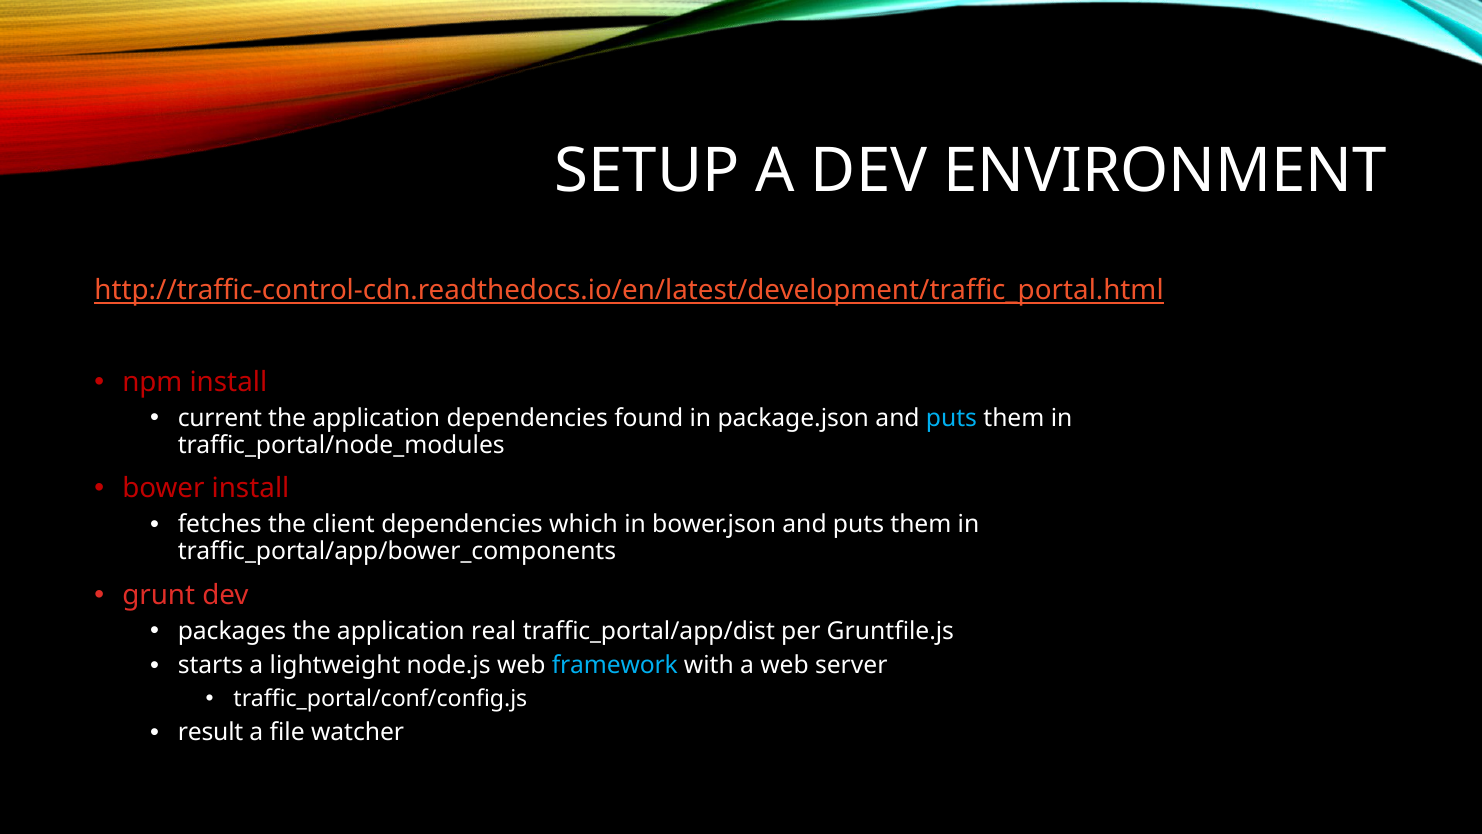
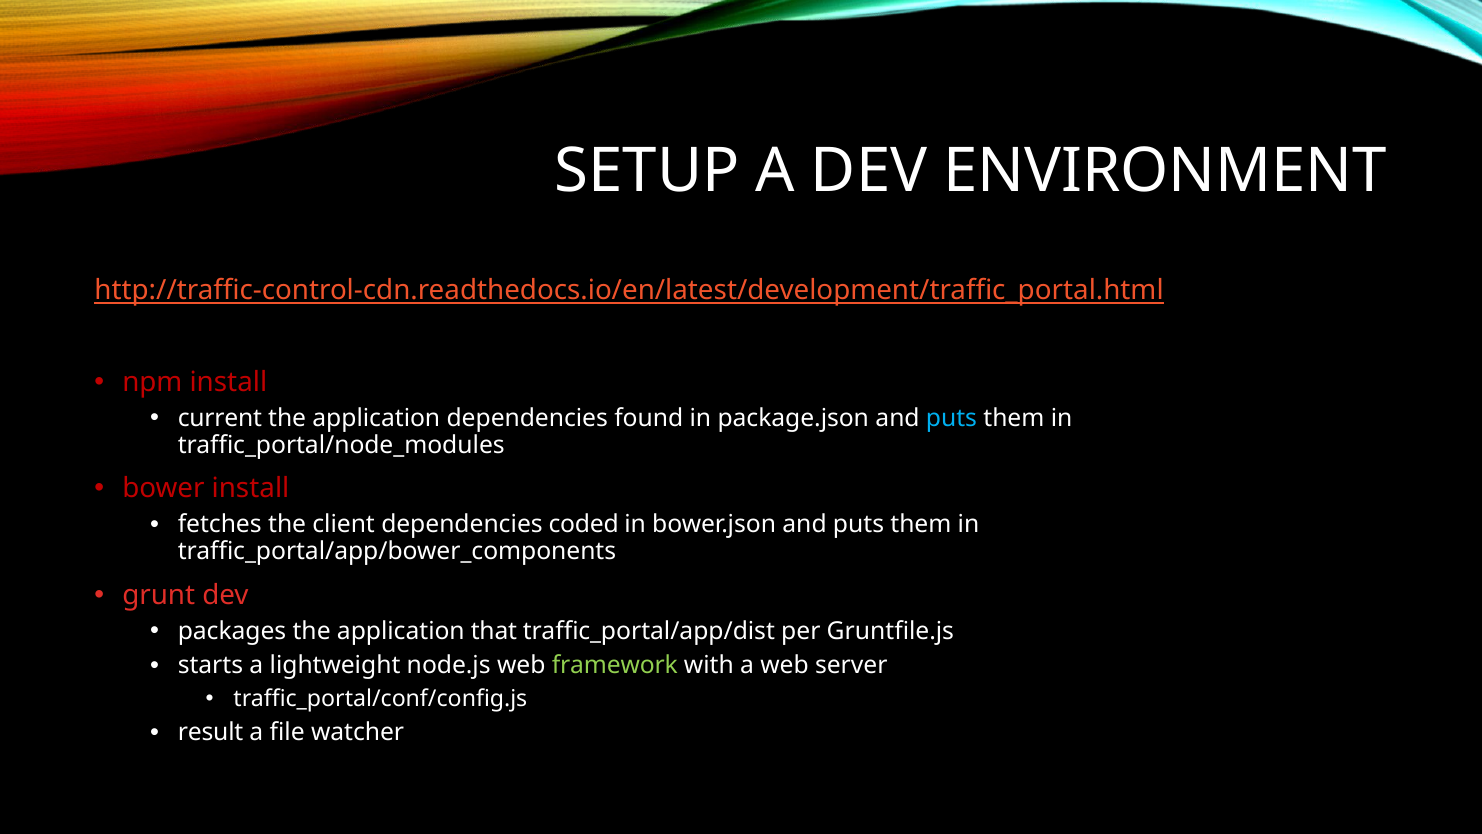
which: which -> coded (584, 525)
real: real -> that (494, 631)
framework colour: light blue -> light green (615, 665)
